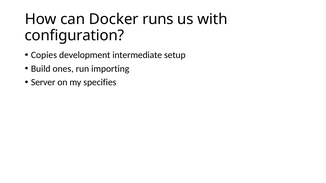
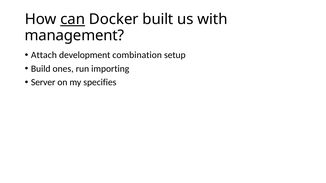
can underline: none -> present (73, 19)
runs: runs -> built (158, 19)
configuration: configuration -> management (74, 35)
Copies: Copies -> Attach (44, 55)
intermediate: intermediate -> combination (137, 55)
